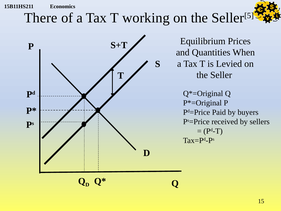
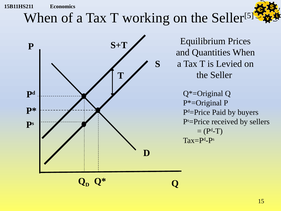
There: There -> When (41, 18)
